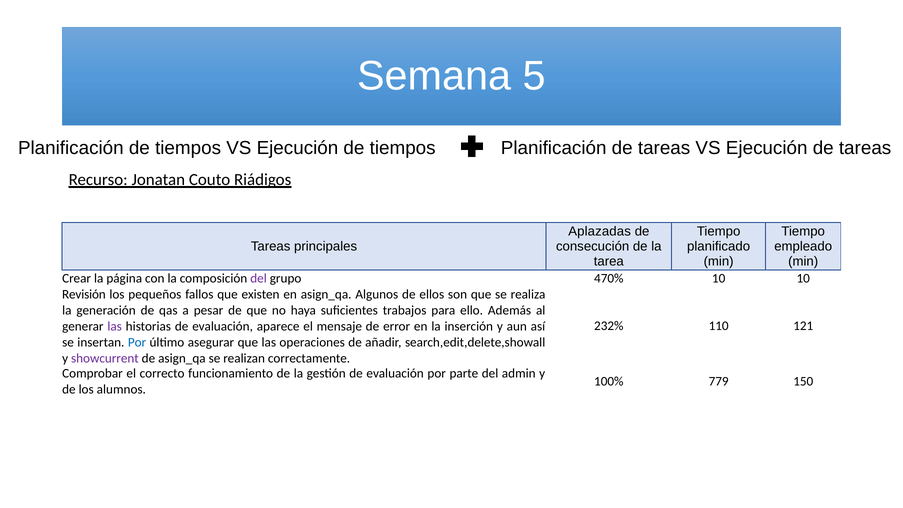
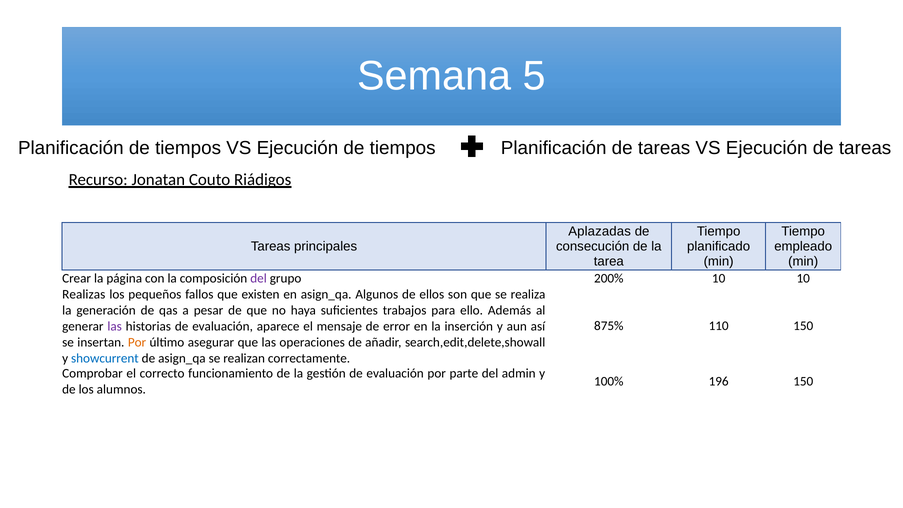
470%: 470% -> 200% (609, 278)
Revisión: Revisión -> Realizas (84, 294)
232%: 232% -> 875% (609, 326)
110 121: 121 -> 150 (803, 326)
Por colour: blue -> orange (137, 342)
showcurrent colour: purple -> blue (105, 358)
779: 779 -> 196 (719, 381)
